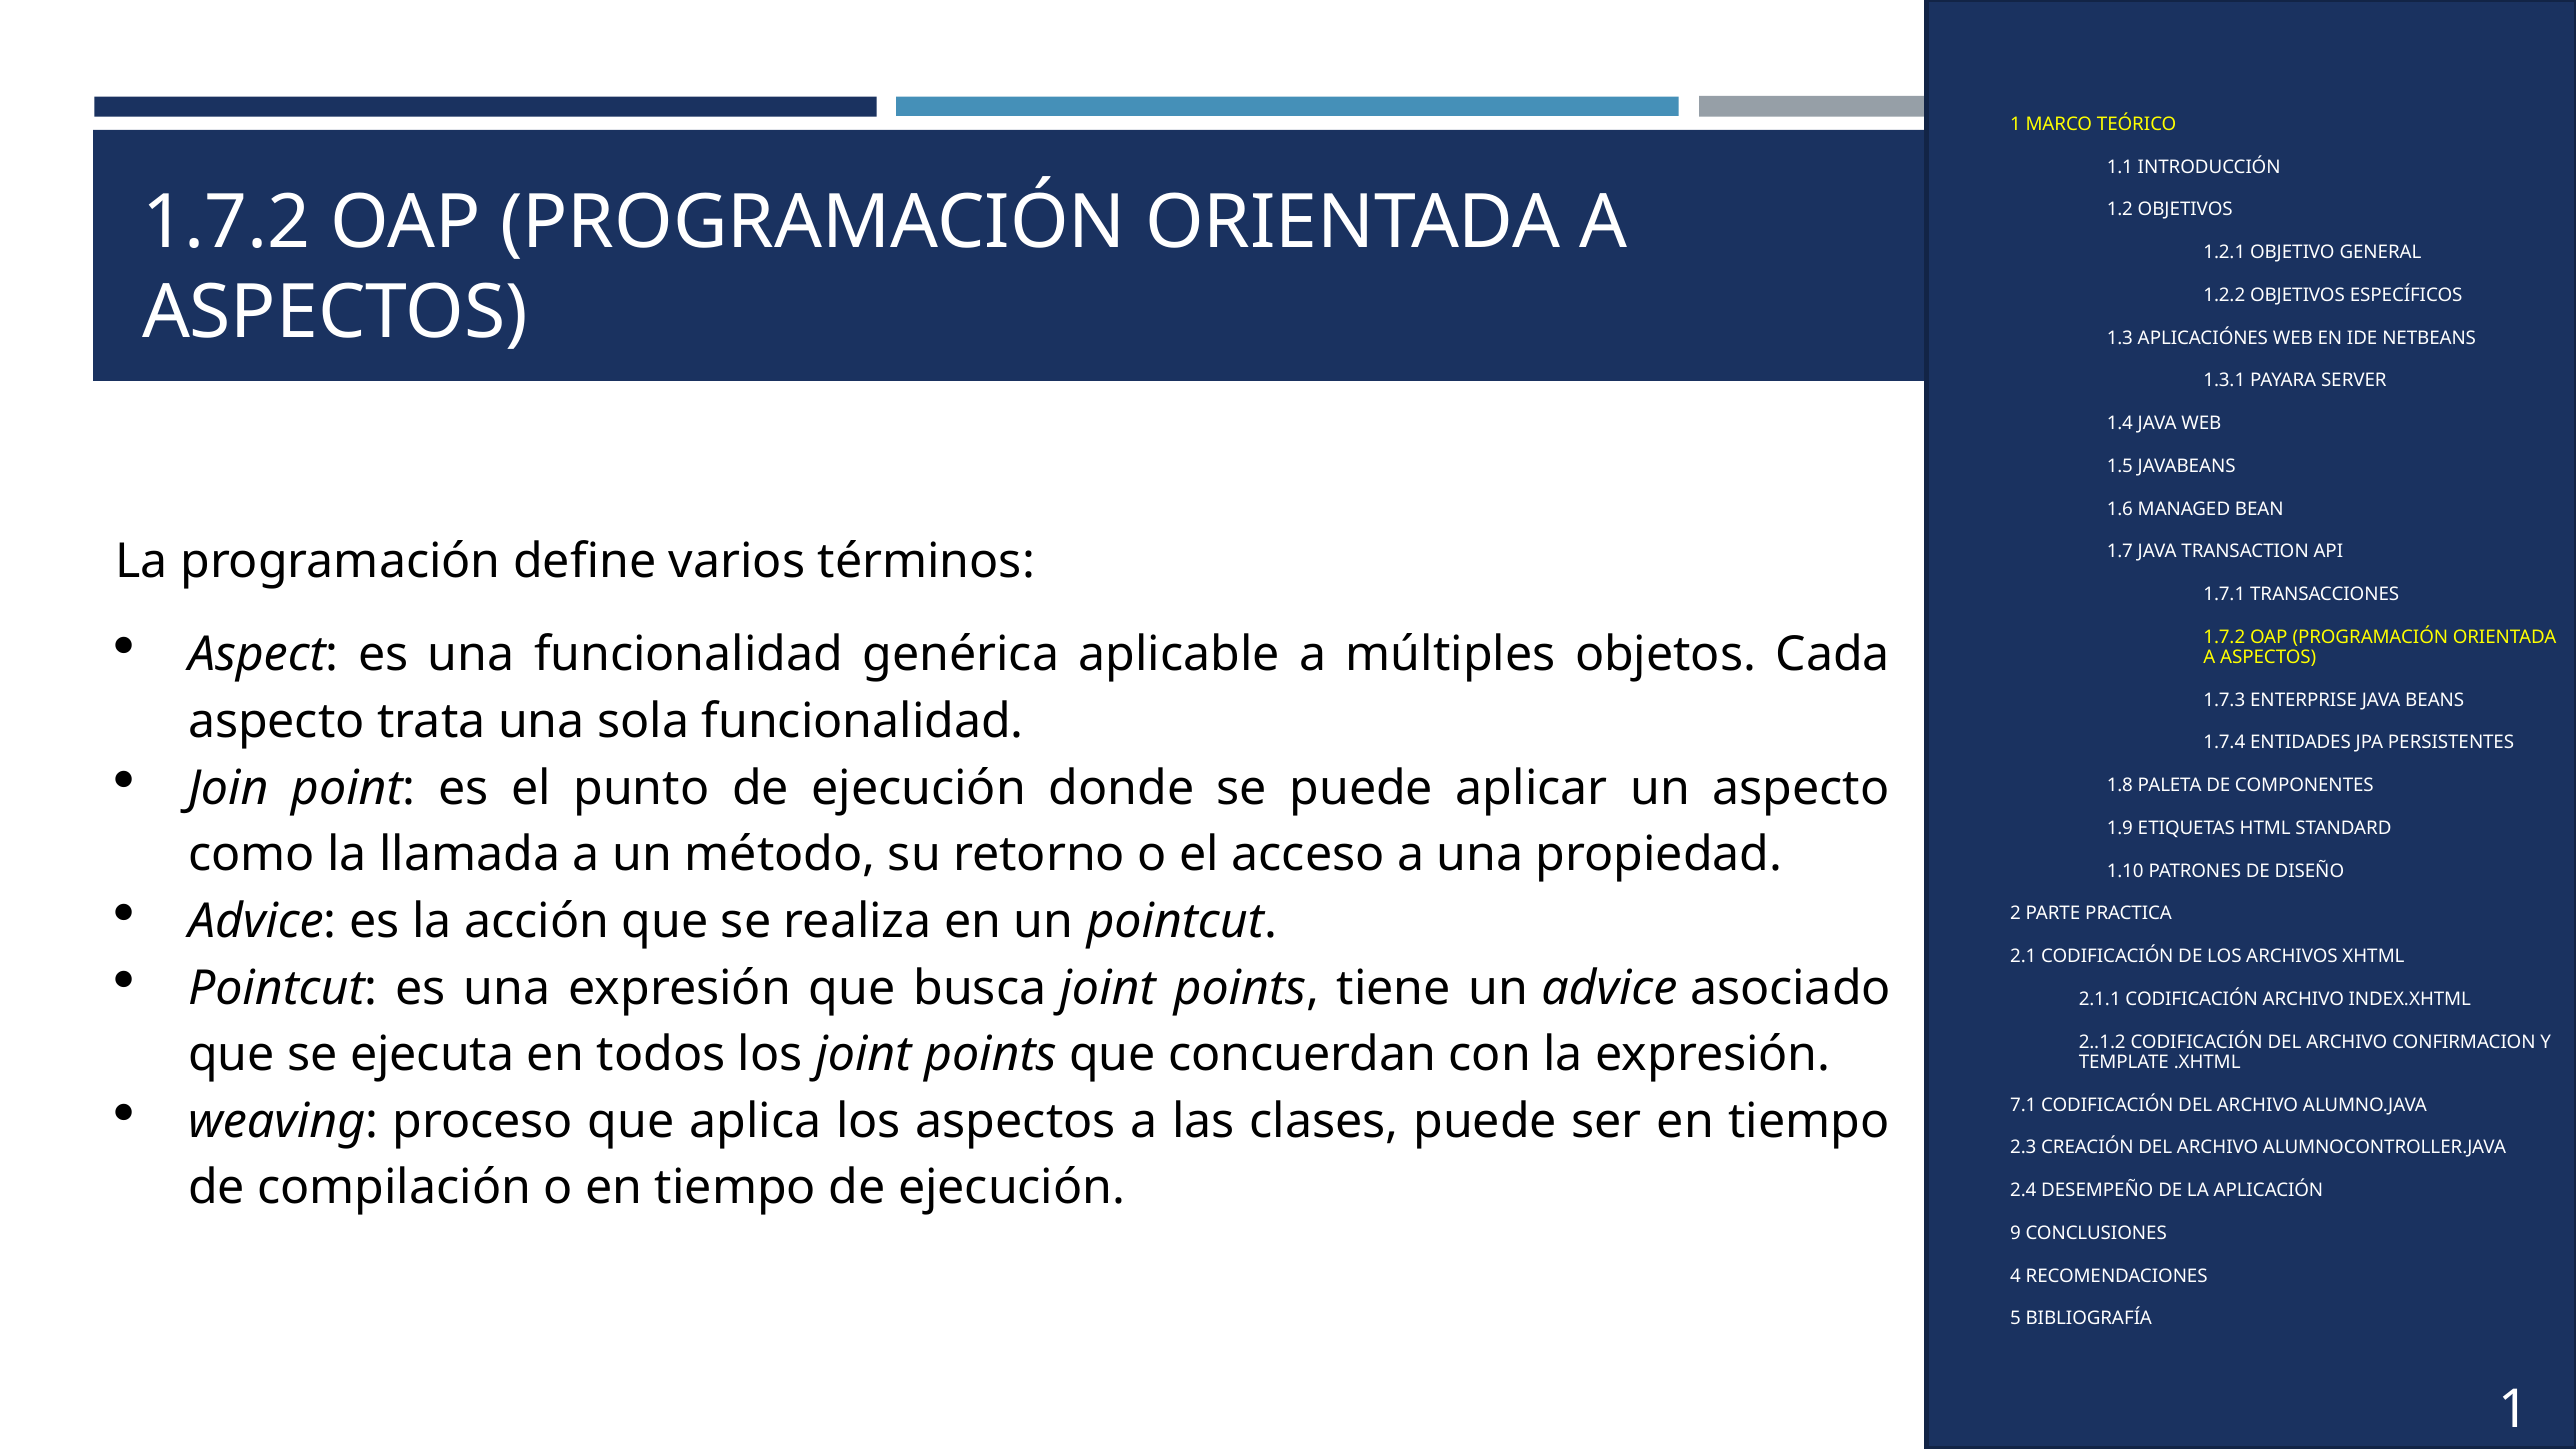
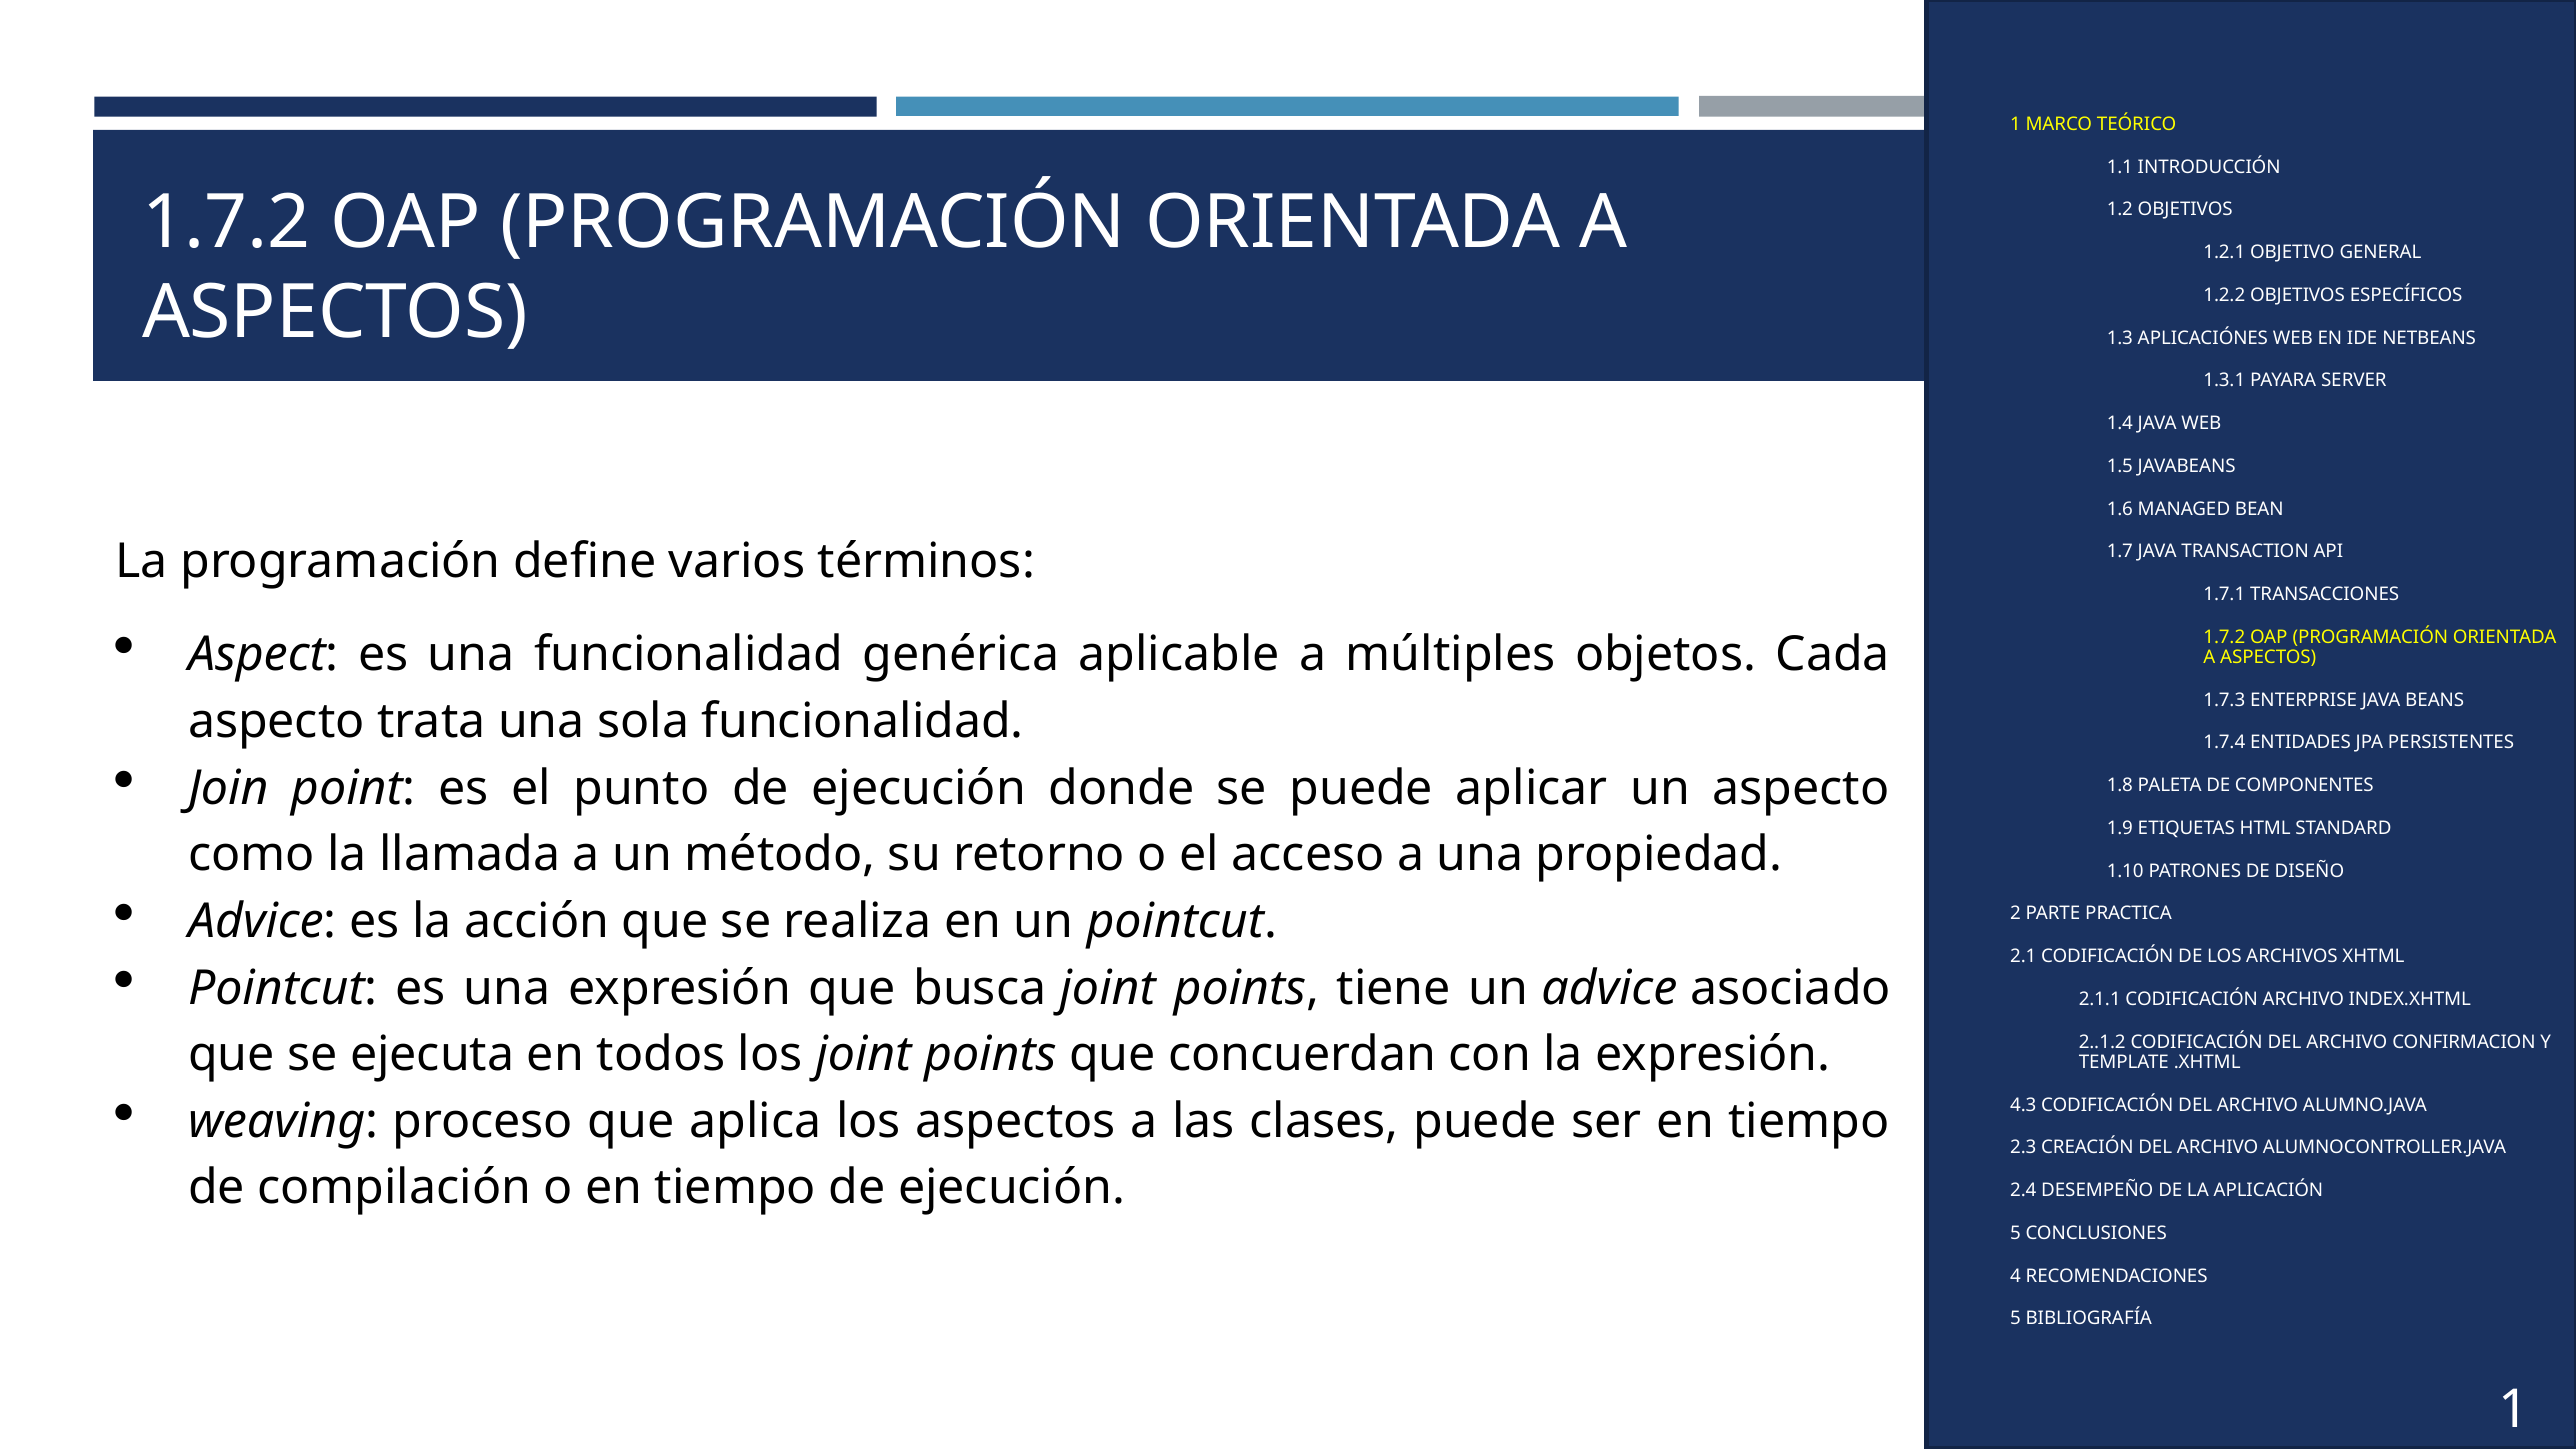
7.1: 7.1 -> 4.3 (2023, 1105)
9: 9 -> 5 (2016, 1233)
